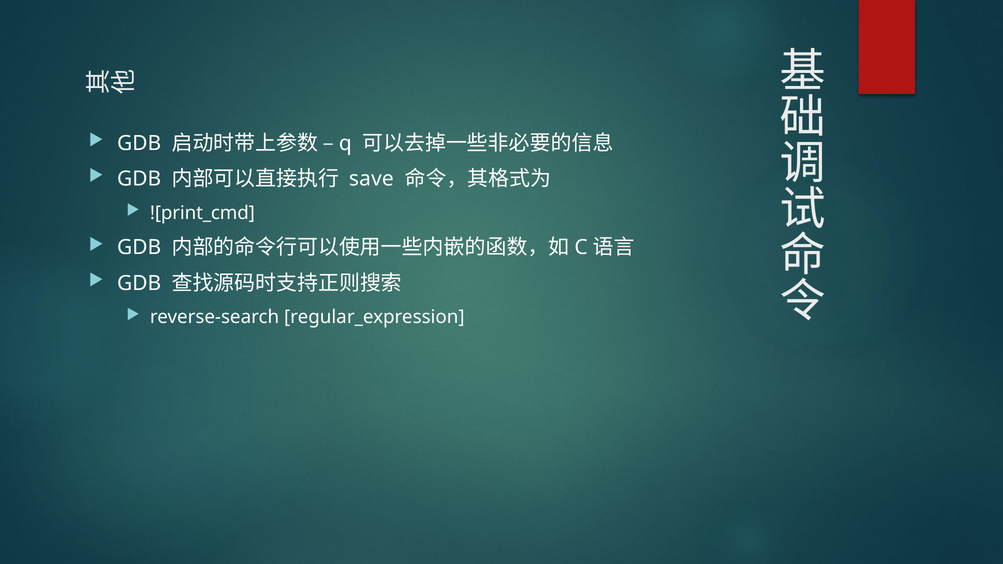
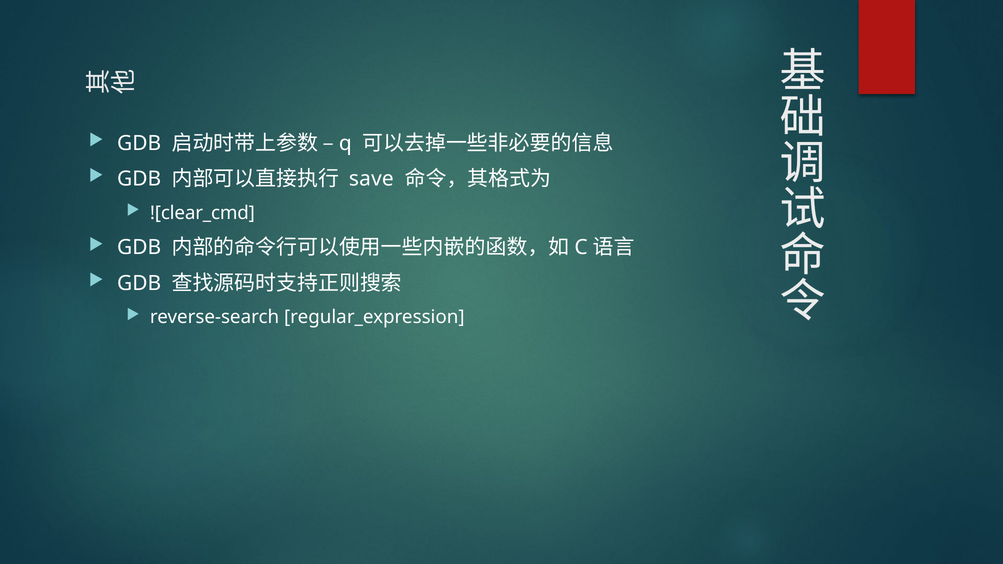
![print_cmd: ![print_cmd -> ![clear_cmd (202, 213)
